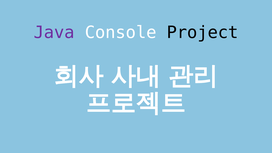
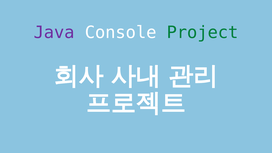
Project colour: black -> green (203, 33)
